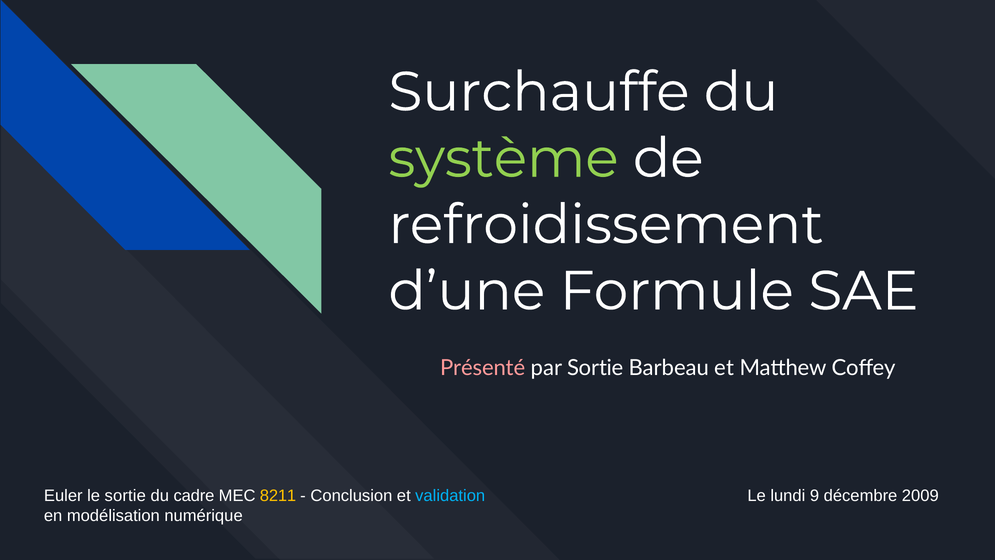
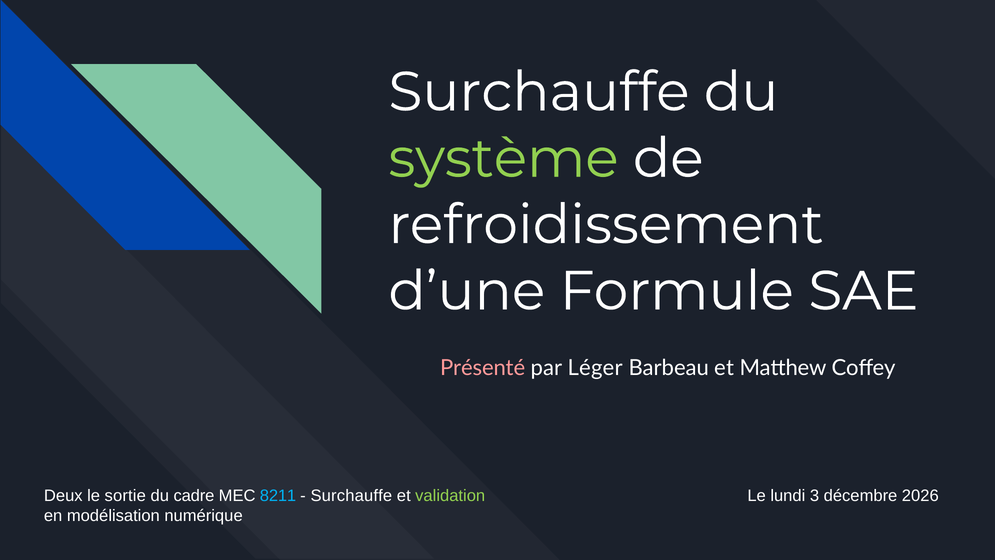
par Sortie: Sortie -> Léger (595, 368)
Euler: Euler -> Deux (63, 495)
8211 colour: yellow -> light blue (278, 495)
Conclusion: Conclusion -> Surchauffe (351, 495)
validation colour: light blue -> light green (450, 495)
9: 9 -> 3 (815, 495)
2009: 2009 -> 2026 (920, 495)
